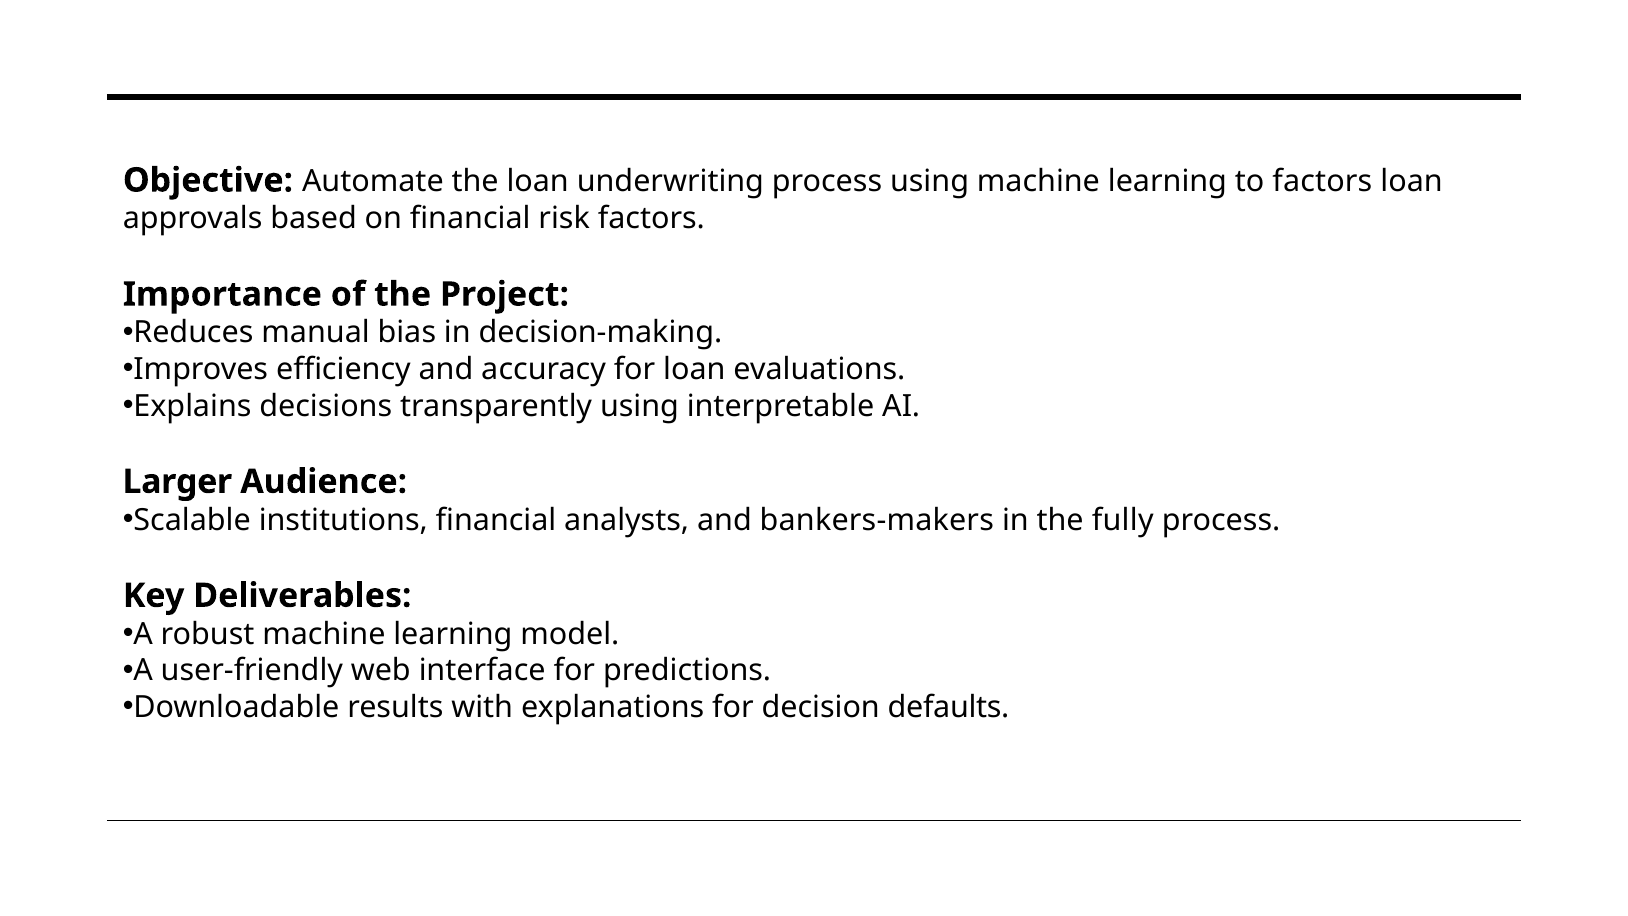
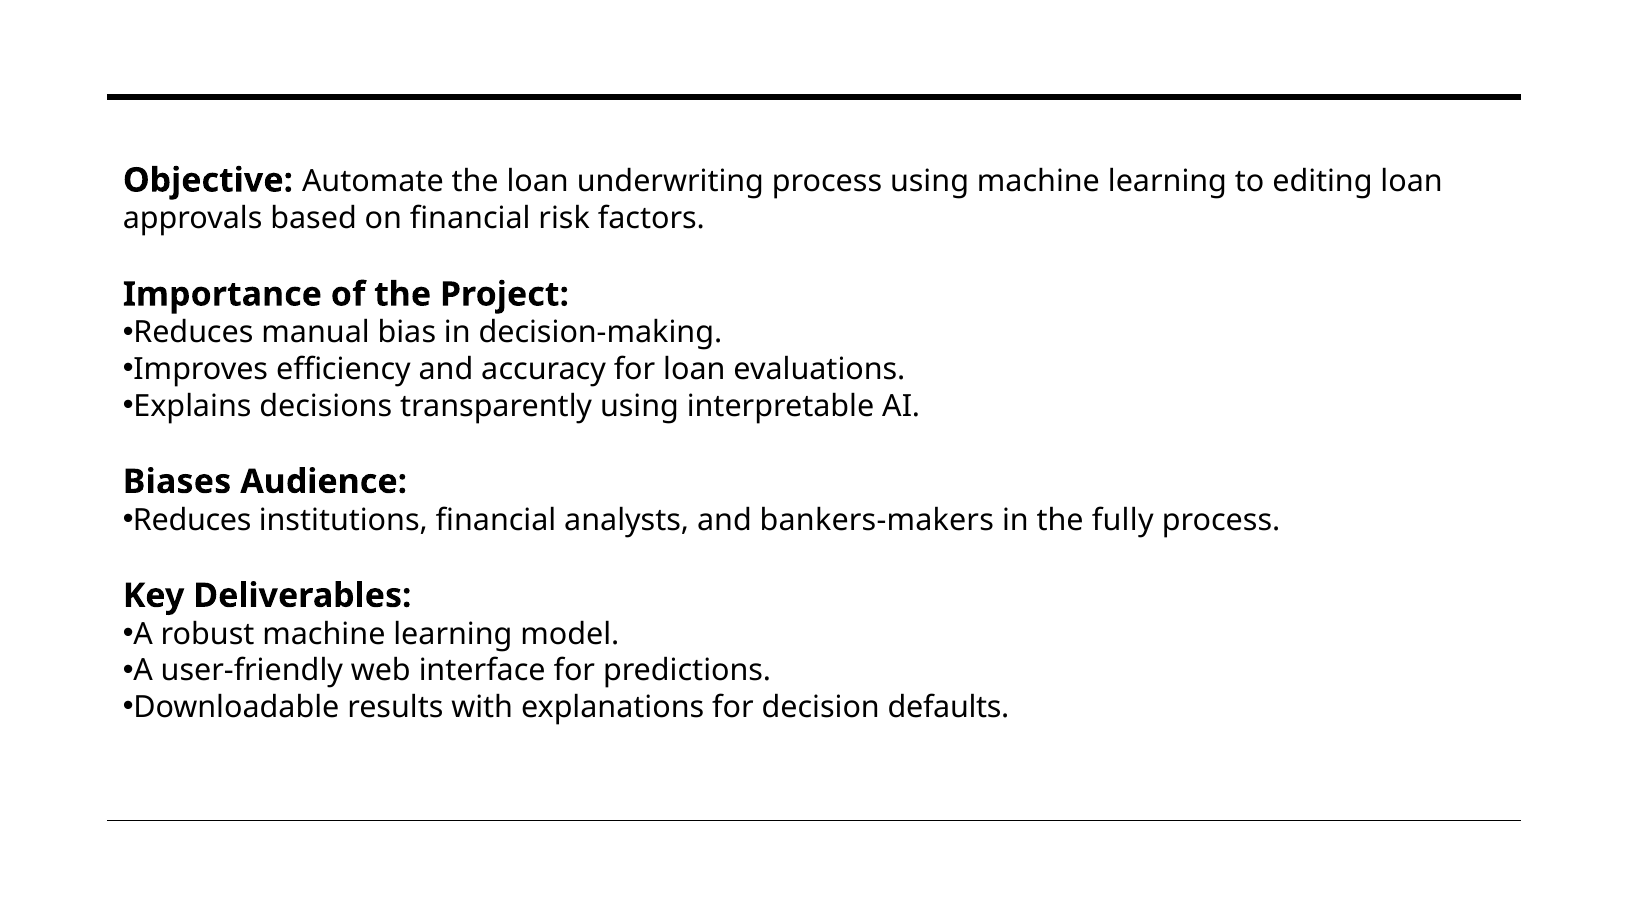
to factors: factors -> editing (1322, 181)
Larger: Larger -> Biases (177, 482)
Scalable: Scalable -> Reduces (192, 520)
